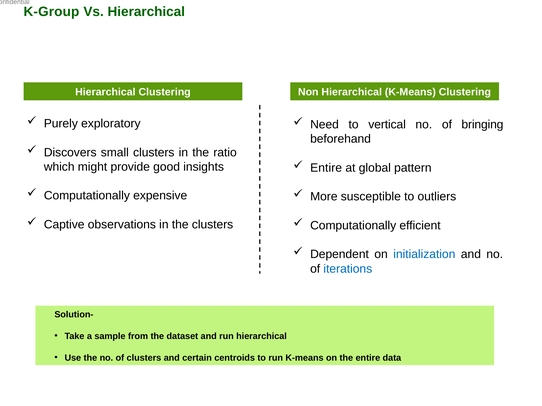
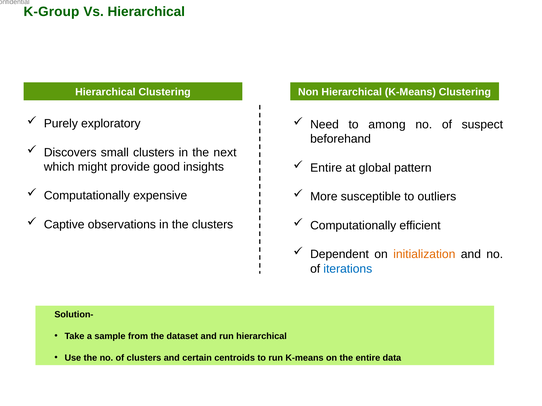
vertical: vertical -> among (387, 125)
bringing: bringing -> suspect (482, 125)
ratio: ratio -> next (225, 153)
initialization colour: blue -> orange (424, 255)
